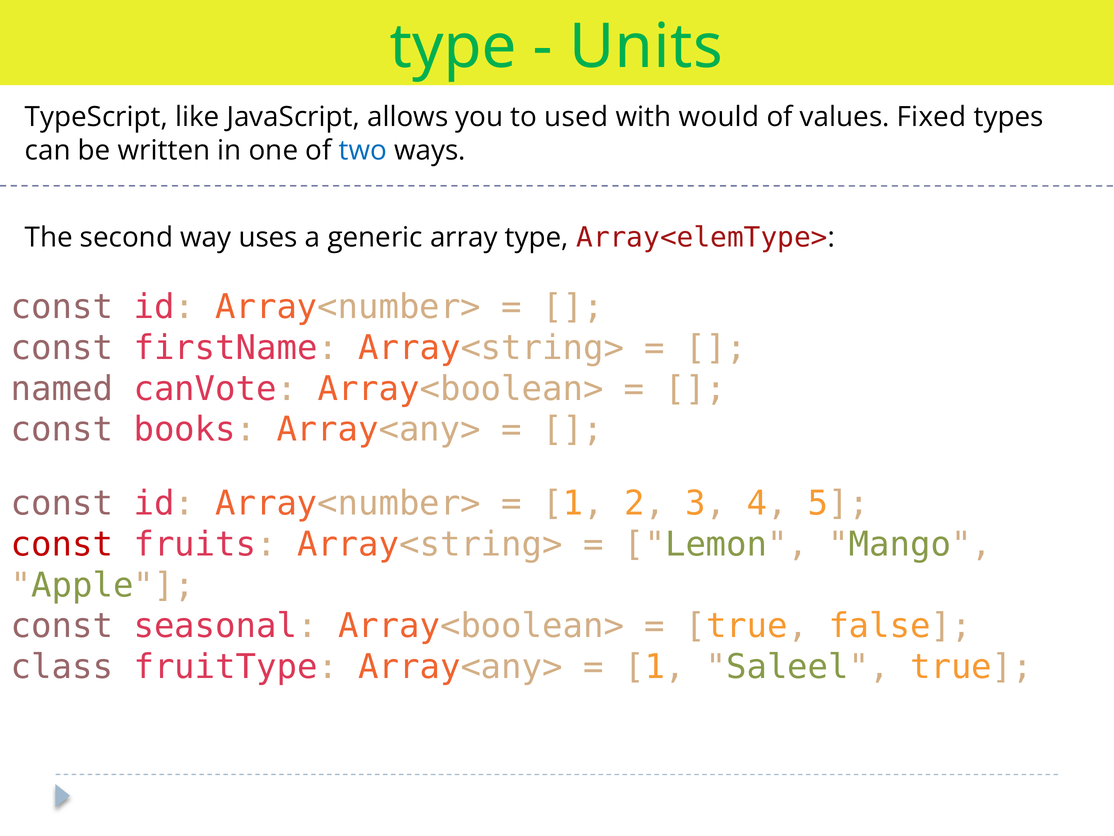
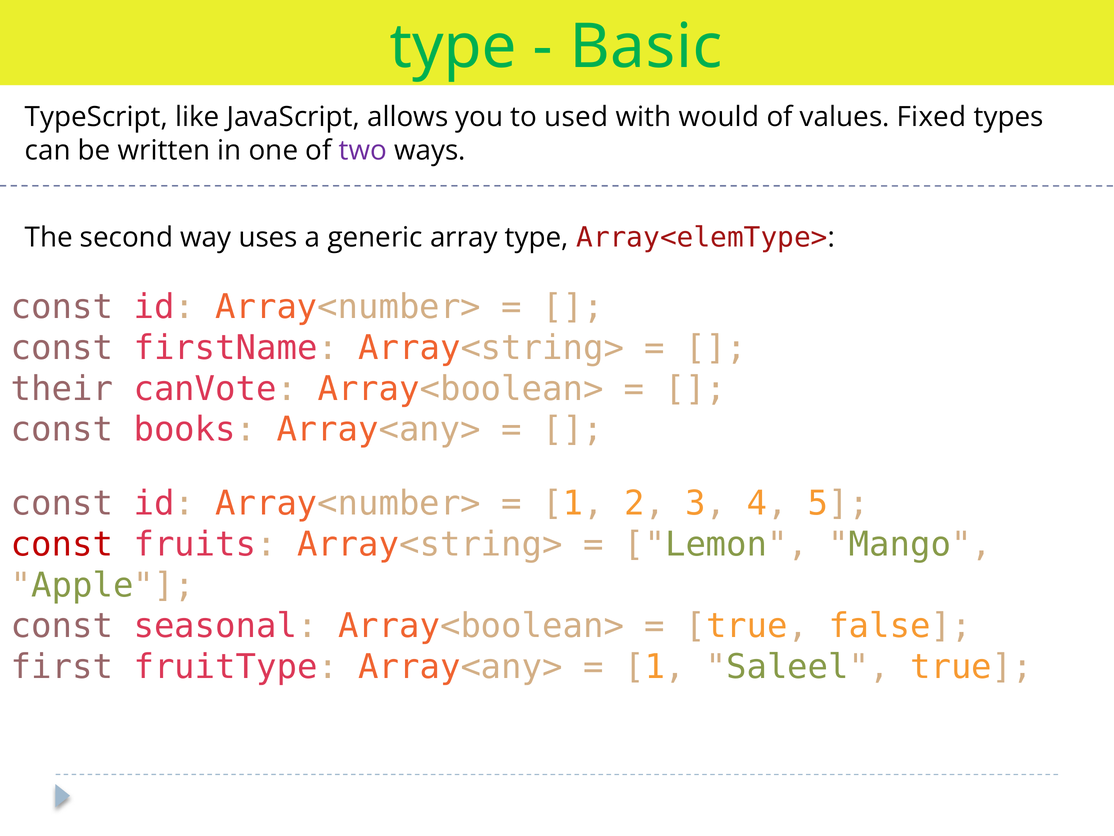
Units: Units -> Basic (646, 47)
two colour: blue -> purple (363, 150)
named: named -> their (62, 389)
class: class -> first (62, 667)
